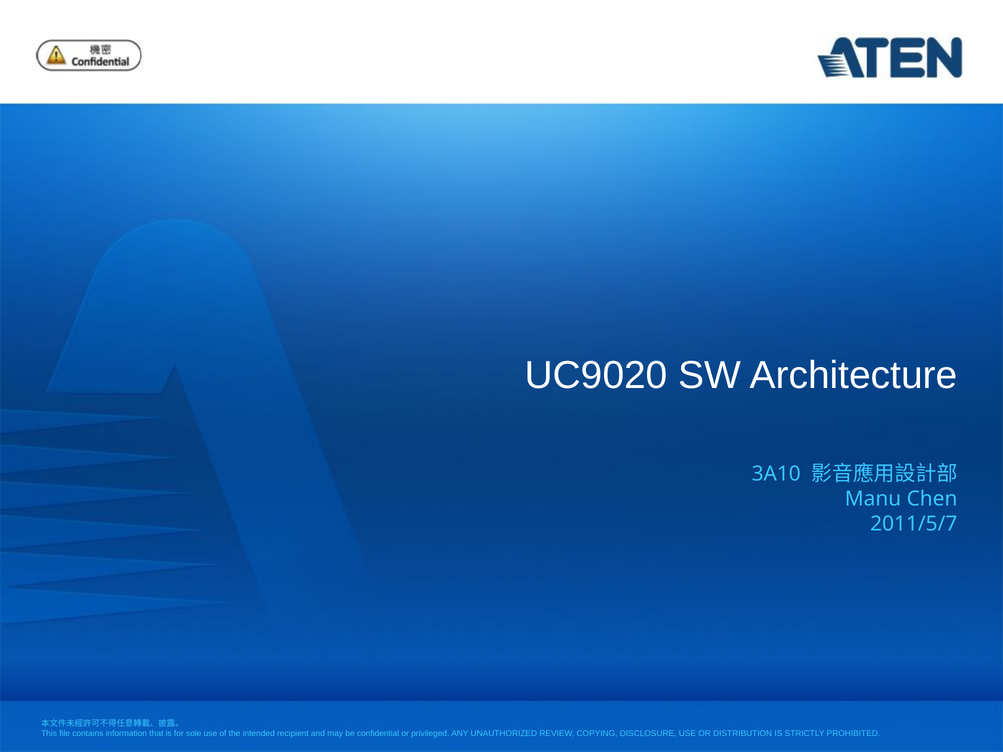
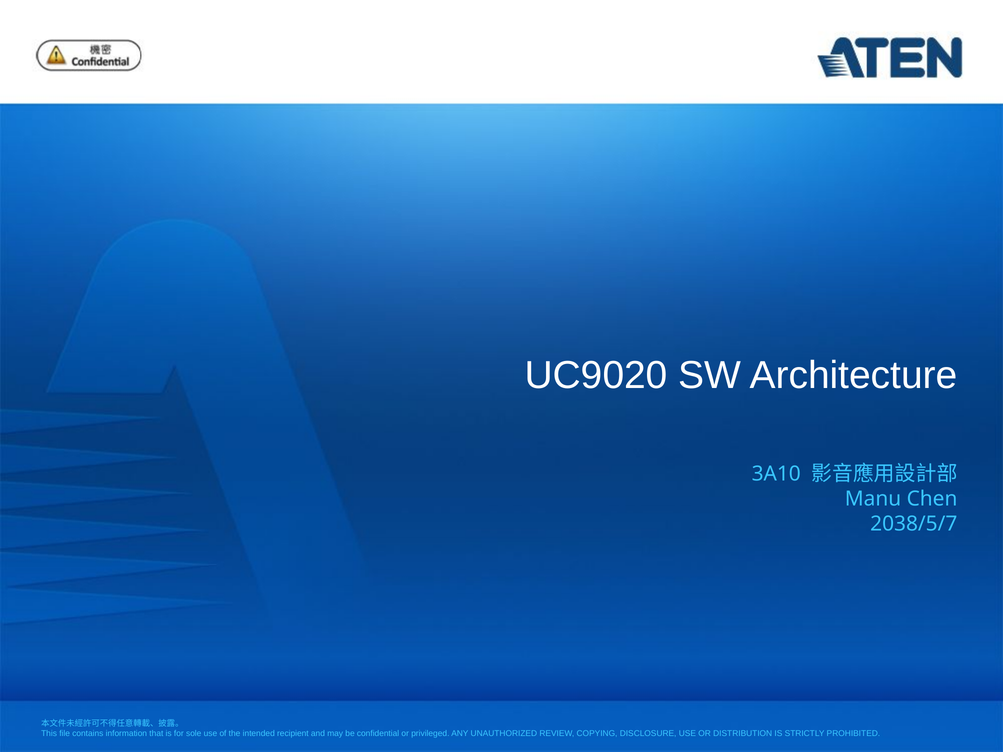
2011/5/7: 2011/5/7 -> 2038/5/7 (914, 524)
